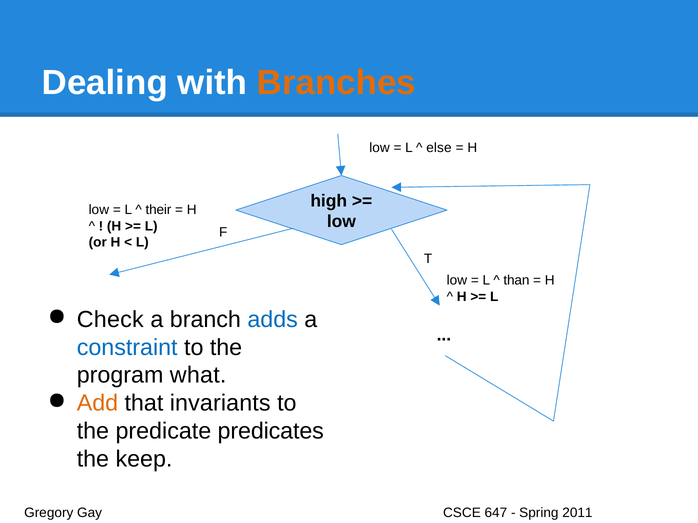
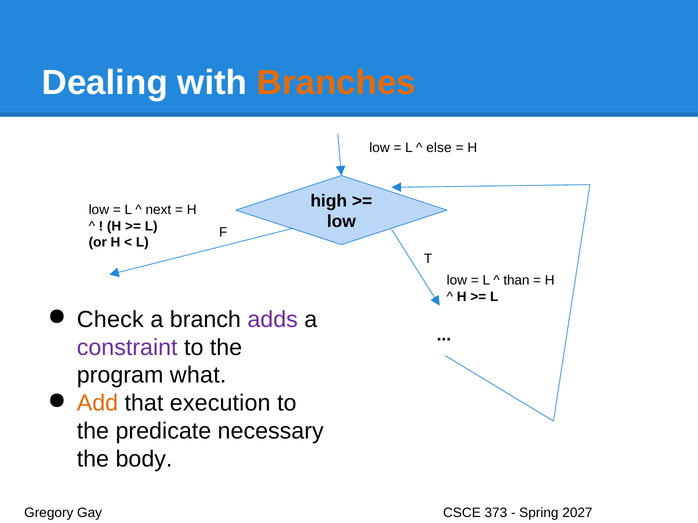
their: their -> next (158, 210)
adds colour: blue -> purple (273, 320)
constraint colour: blue -> purple (127, 348)
invariants: invariants -> execution (220, 404)
predicates: predicates -> necessary (271, 431)
keep: keep -> body (144, 459)
647: 647 -> 373 (496, 513)
2011: 2011 -> 2027 (577, 513)
